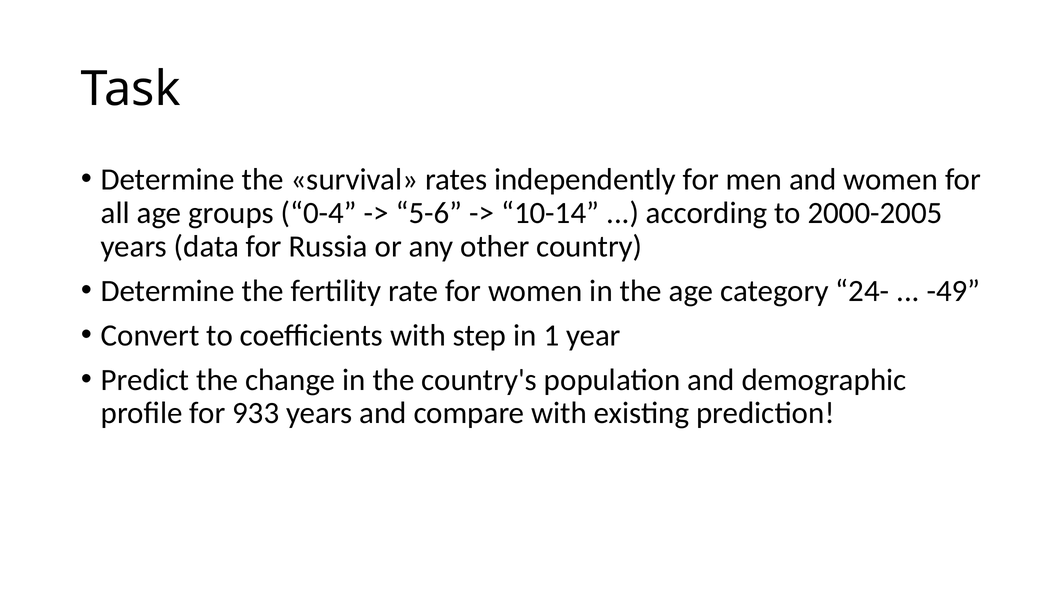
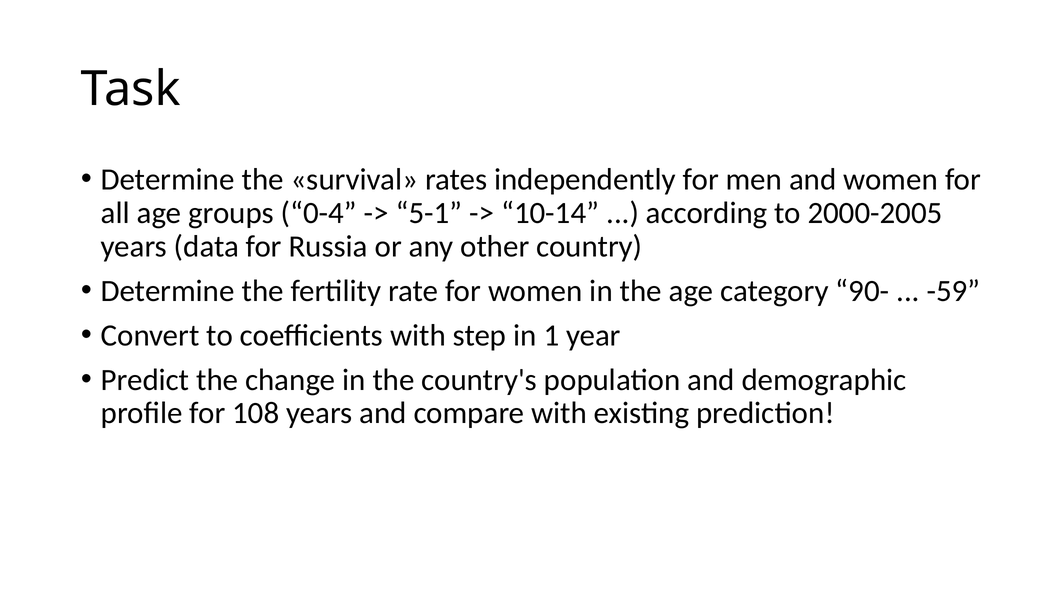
5-6: 5-6 -> 5-1 (429, 213)
24-: 24- -> 90- (862, 291)
-49: -49 -> -59 (953, 291)
933: 933 -> 108 (256, 414)
